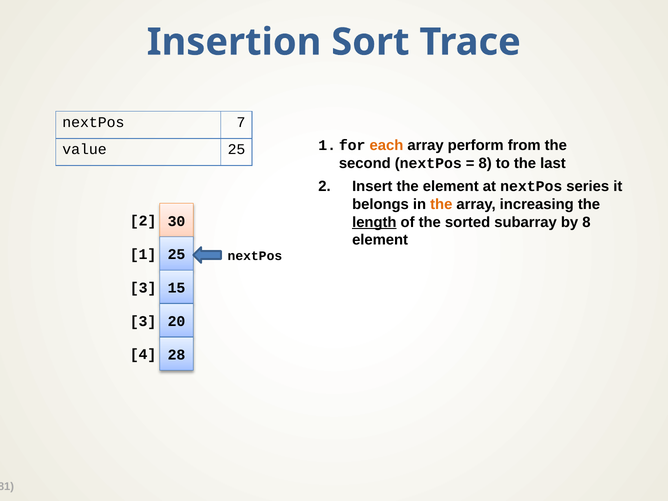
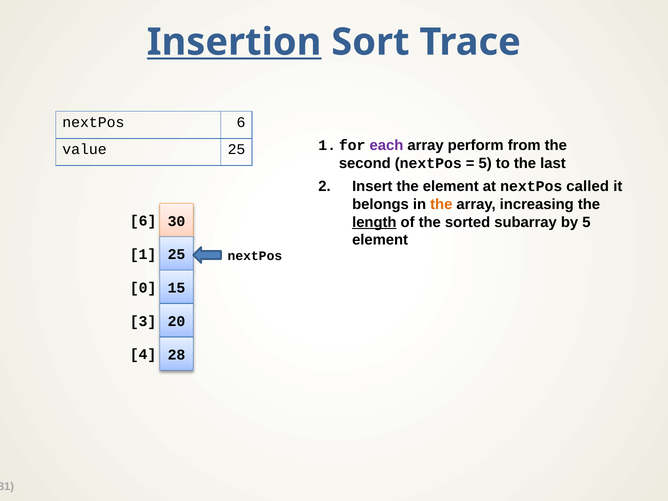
Insertion underline: none -> present (234, 42)
nextPos 7: 7 -> 6 (241, 122)
each colour: orange -> purple (386, 145)
8: 8 -> 5 (485, 163)
series: series -> called (588, 187)
by 8: 8 -> 5 (586, 222)
2: 2 -> 6 (143, 221)
3: 3 -> 0 (143, 288)
